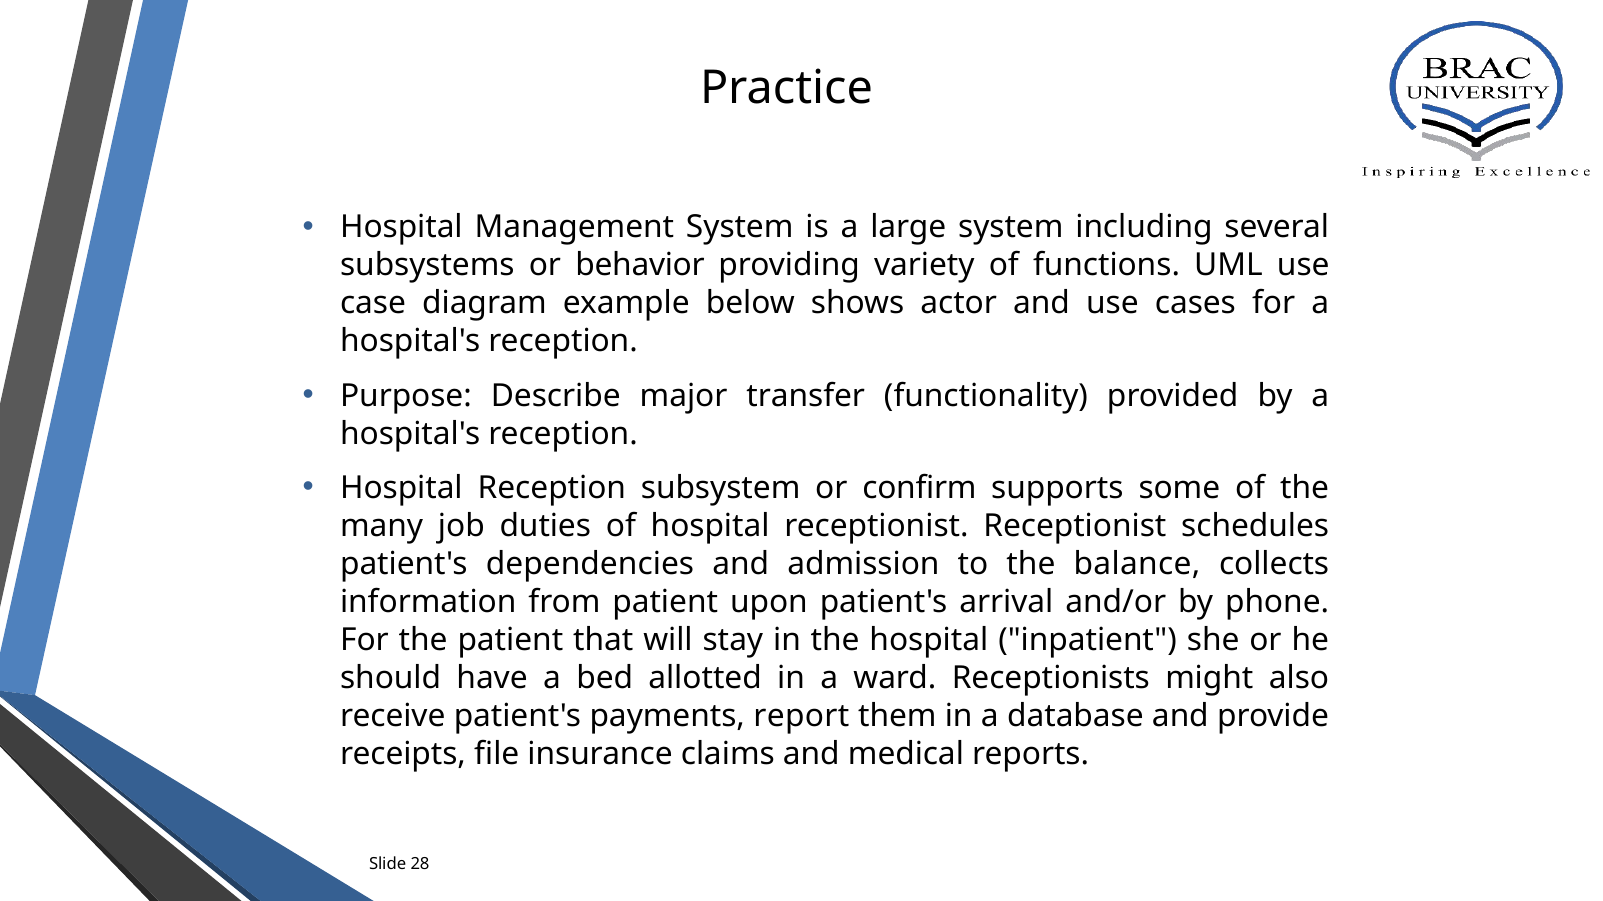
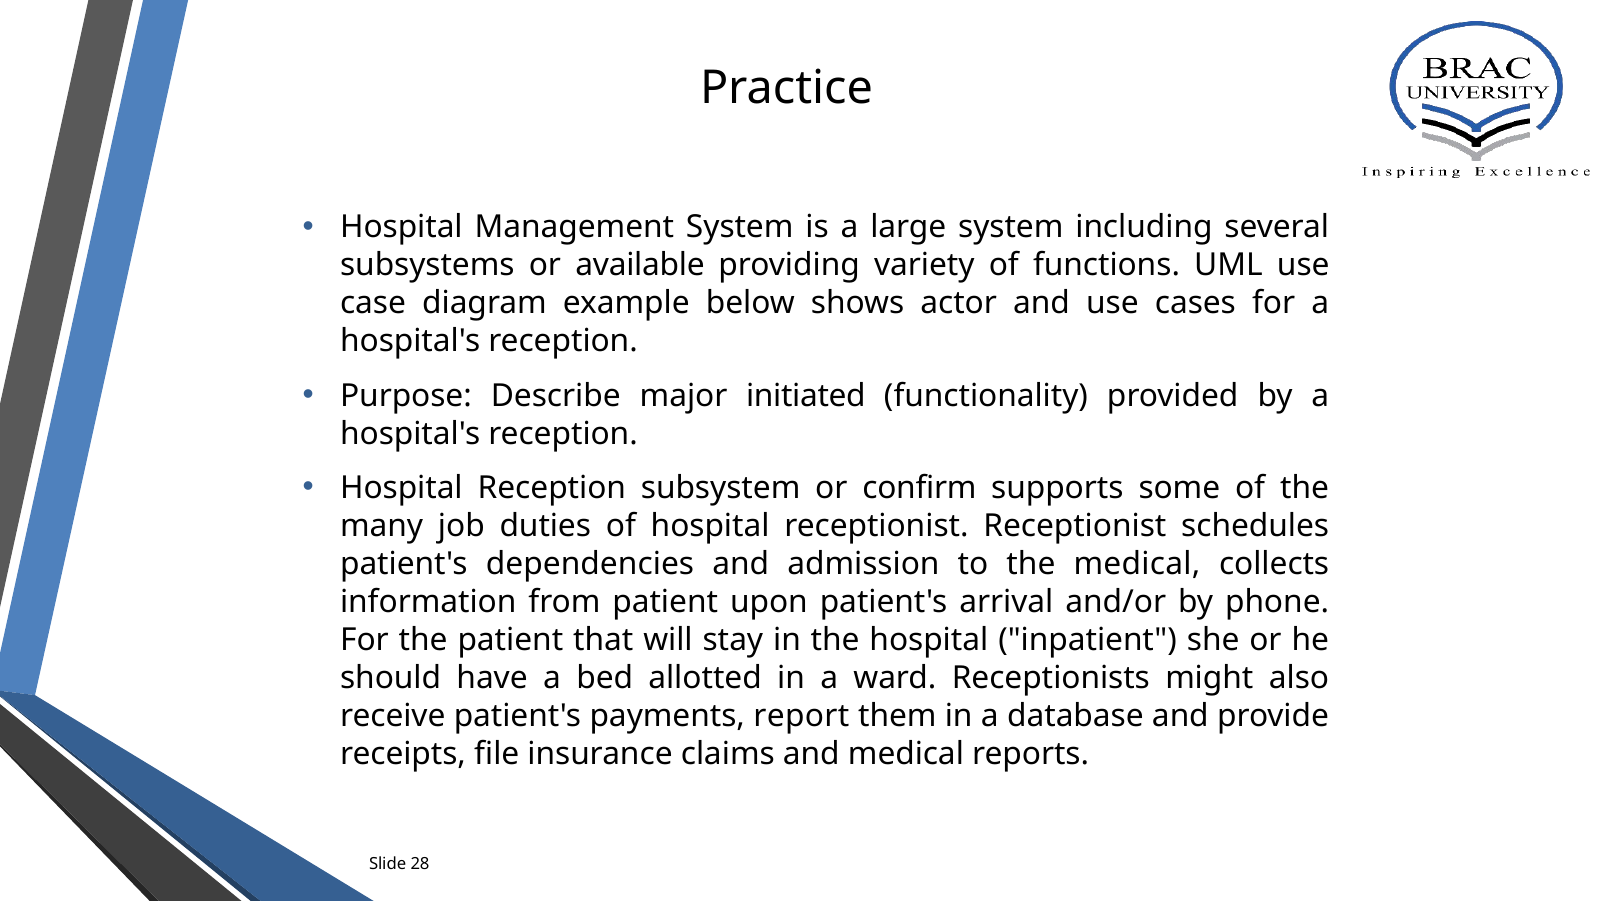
behavior: behavior -> available (640, 266)
transfer: transfer -> initiated (806, 396)
the balance: balance -> medical (1137, 564)
